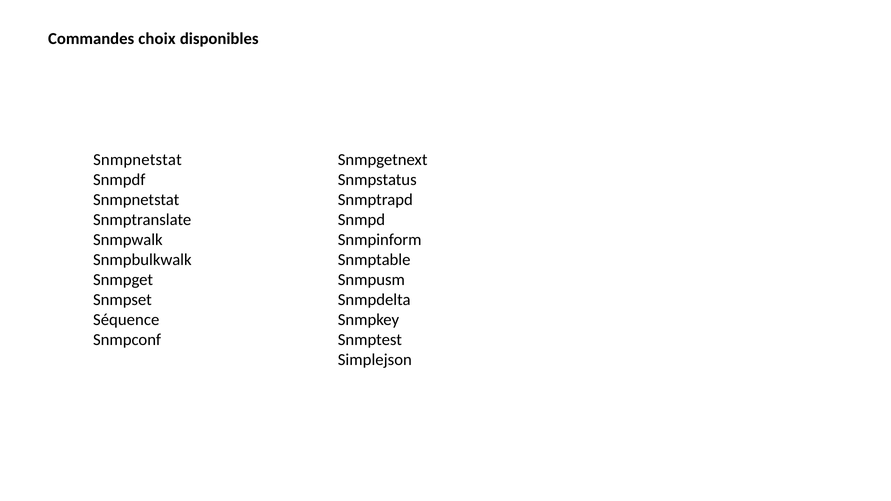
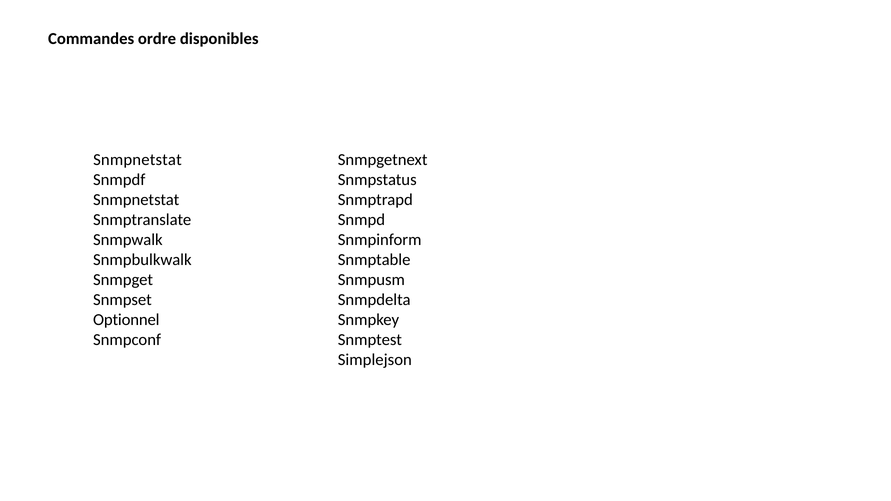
choix: choix -> ordre (157, 39)
Séquence: Séquence -> Optionnel (126, 320)
